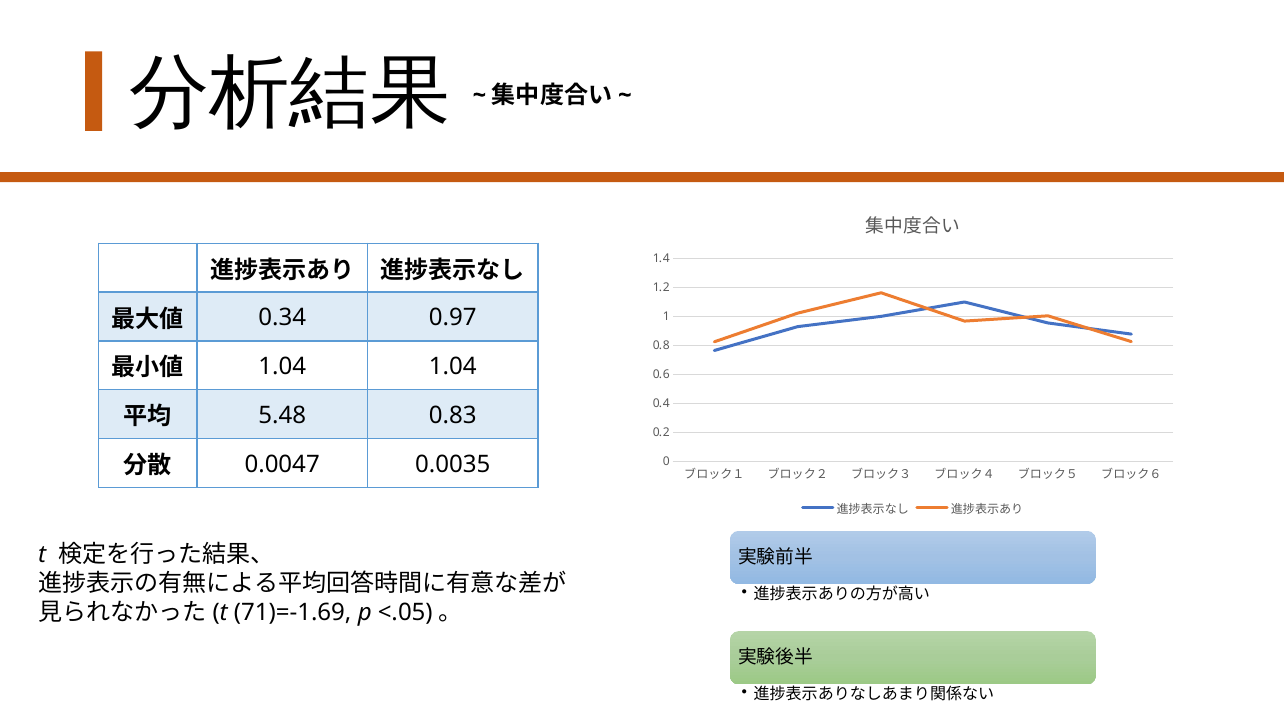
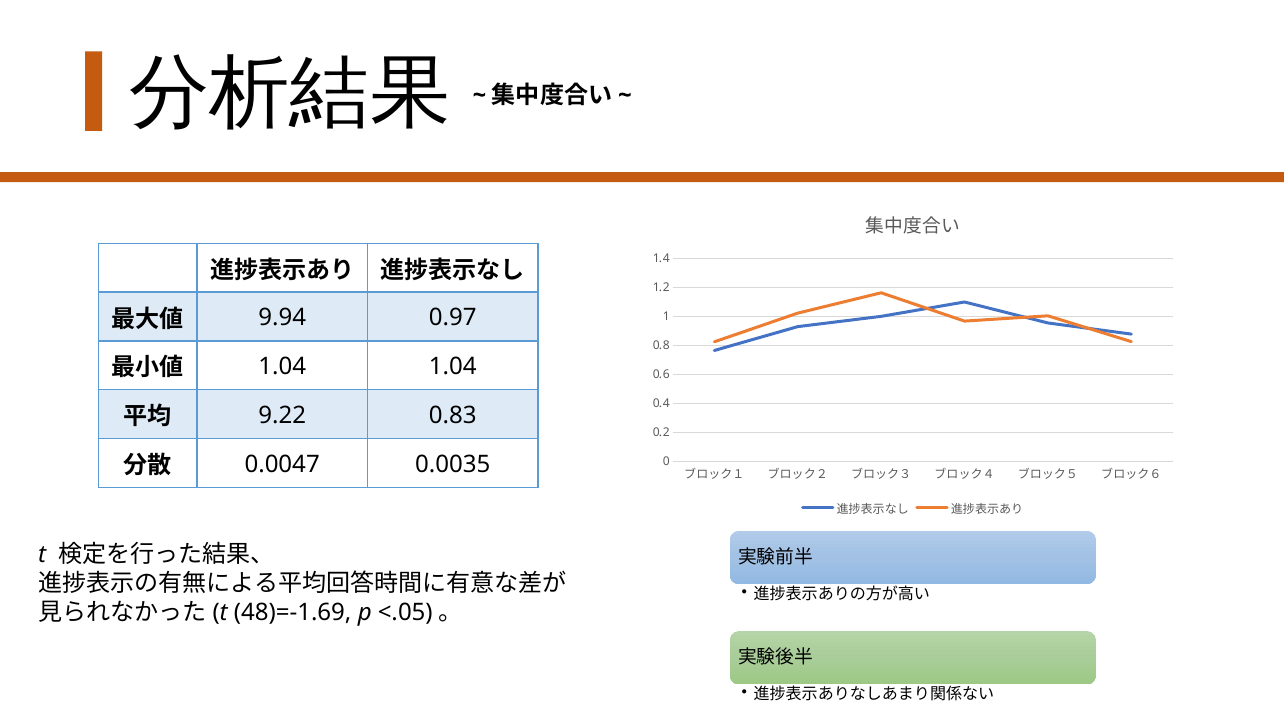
0.34: 0.34 -> 9.94 (282, 318)
5.48: 5.48 -> 9.22 (282, 416)
71)=-1.69: 71)=-1.69 -> 48)=-1.69 (293, 613)
